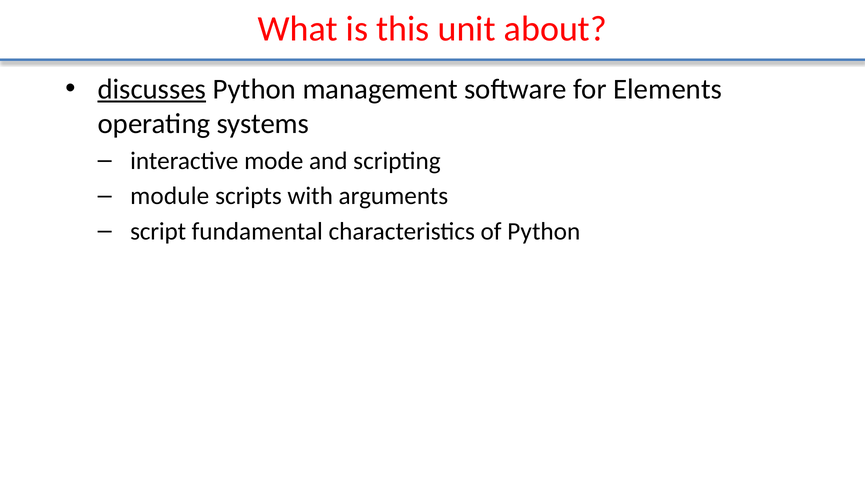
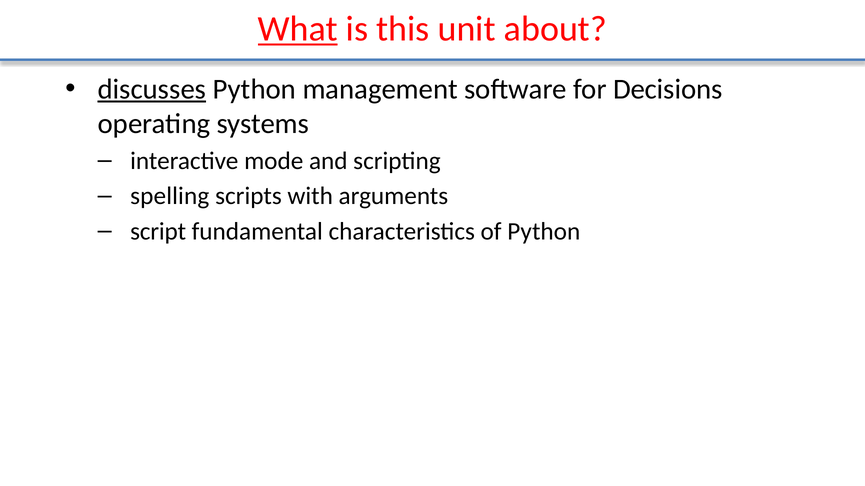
What underline: none -> present (298, 29)
Elements: Elements -> Decisions (668, 89)
module: module -> spelling (170, 196)
